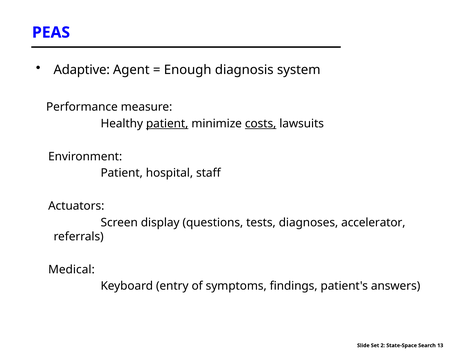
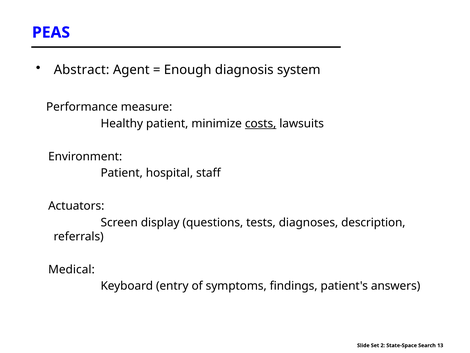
Adaptive: Adaptive -> Abstract (82, 70)
patient underline: present -> none (167, 123)
accelerator: accelerator -> description (373, 222)
